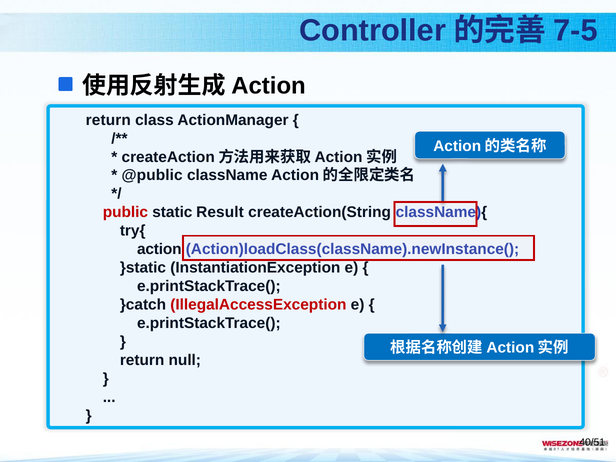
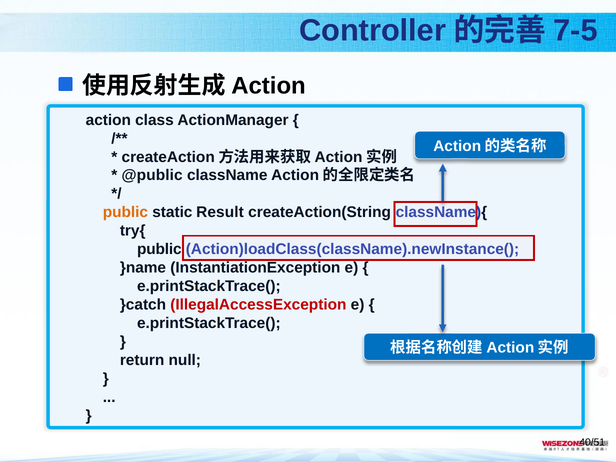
return: return -> action (108, 120)
public colour: red -> orange (125, 212)
action: action -> public (159, 249)
}static: }static -> }name (143, 268)
